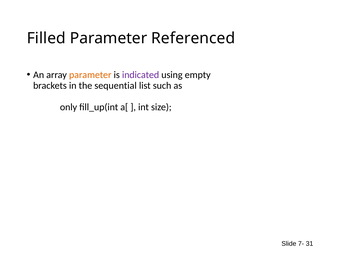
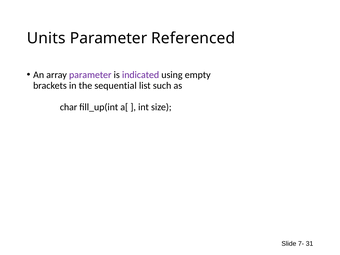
Filled: Filled -> Units (46, 38)
parameter colour: orange -> purple (90, 75)
only: only -> char (69, 107)
